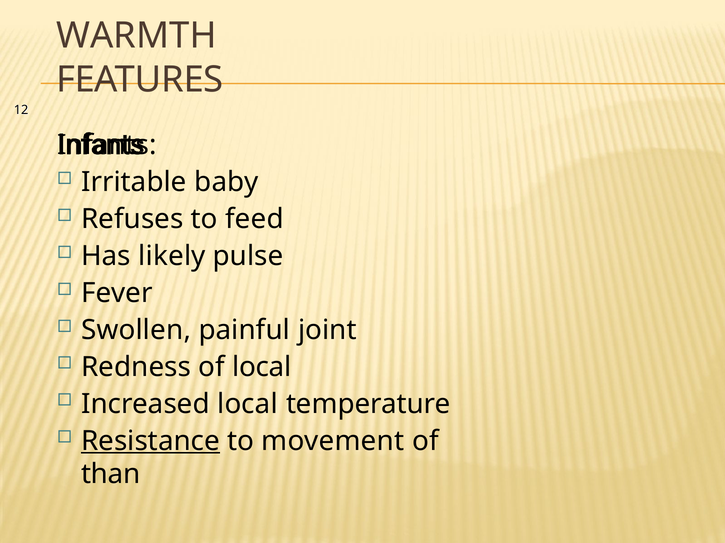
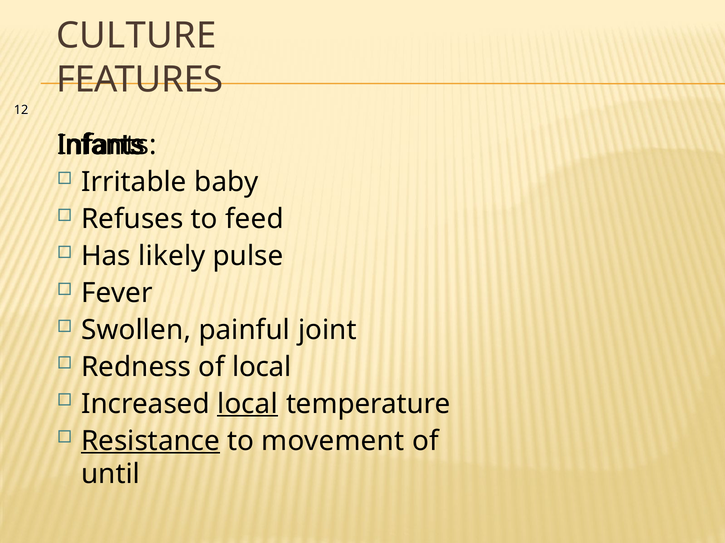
WARMTH: WARMTH -> CULTURE (136, 36)
local underline: none -> present (248, 404)
than: than -> until (111, 475)
